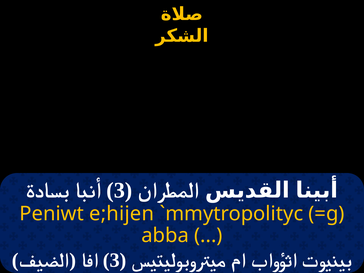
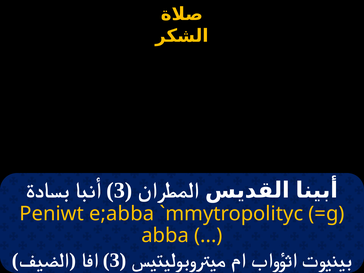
e;hijen: e;hijen -> e;abba (122, 214)
